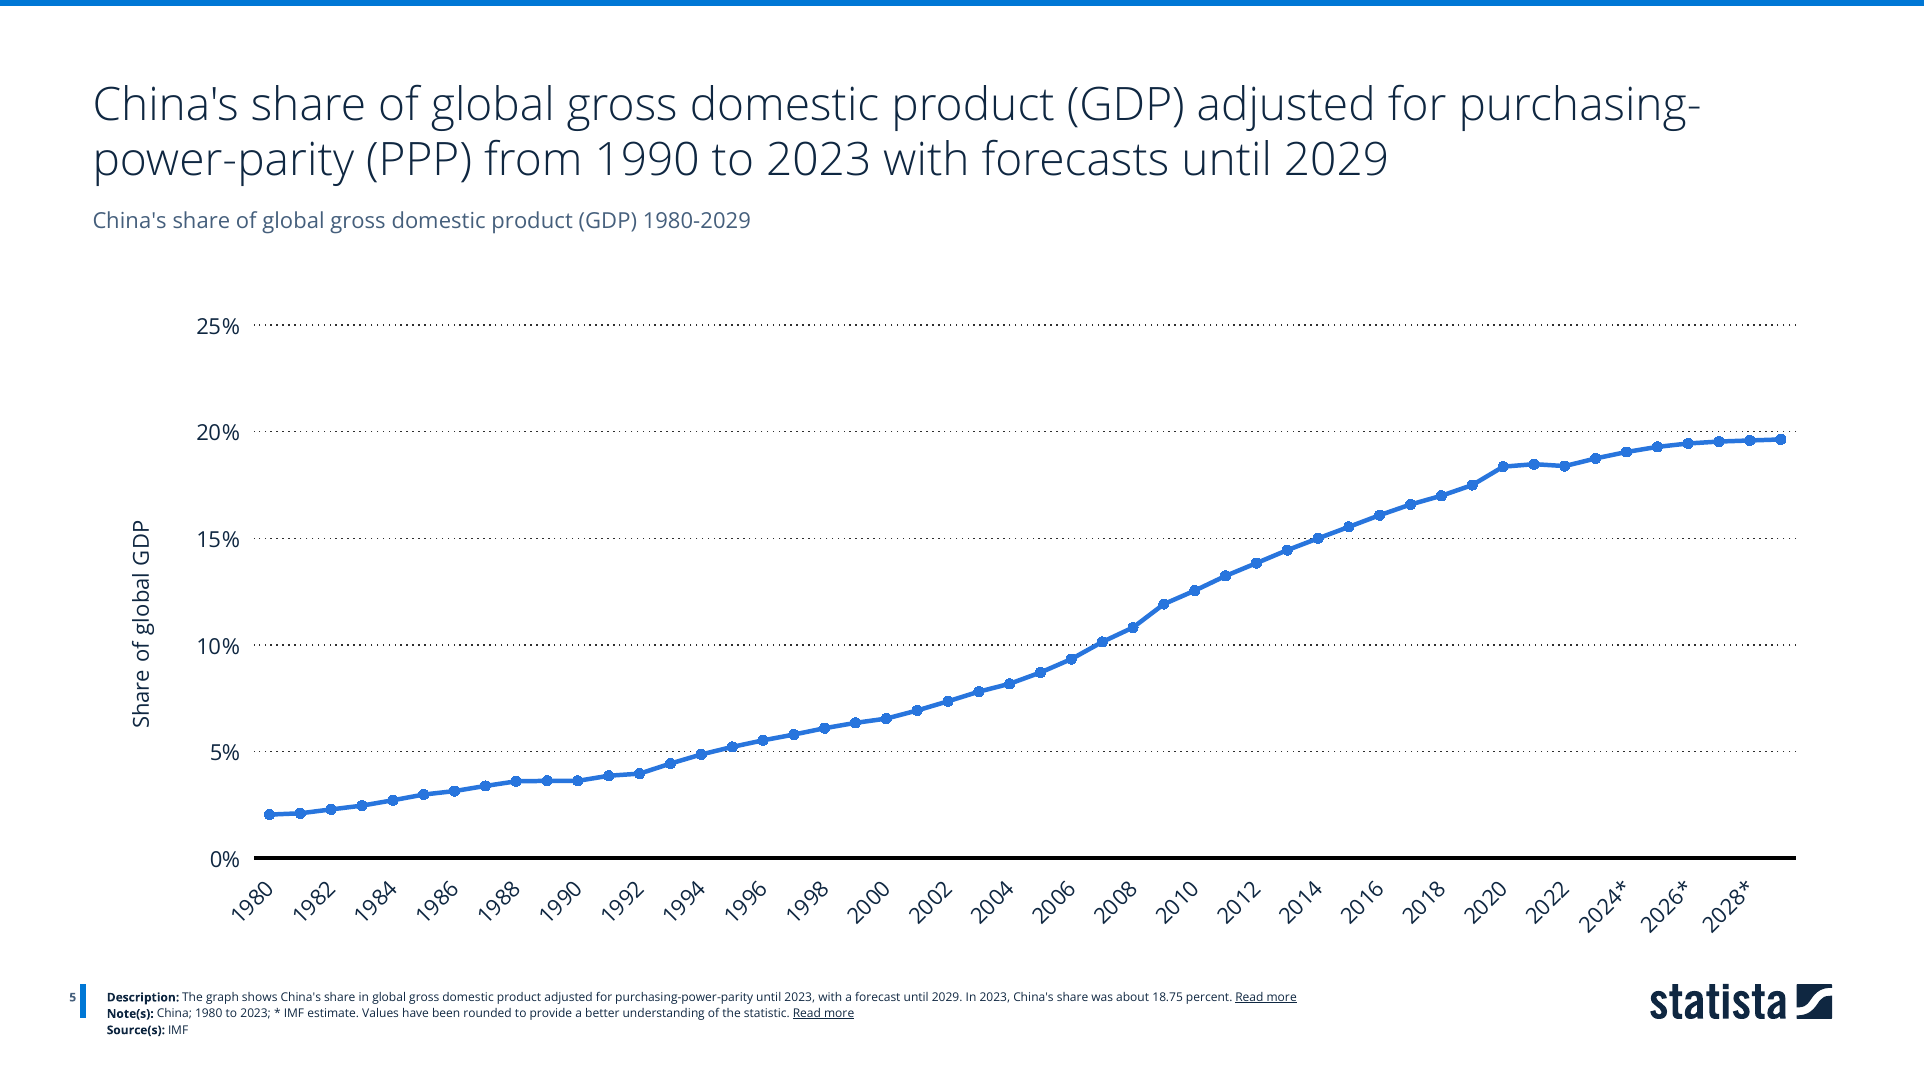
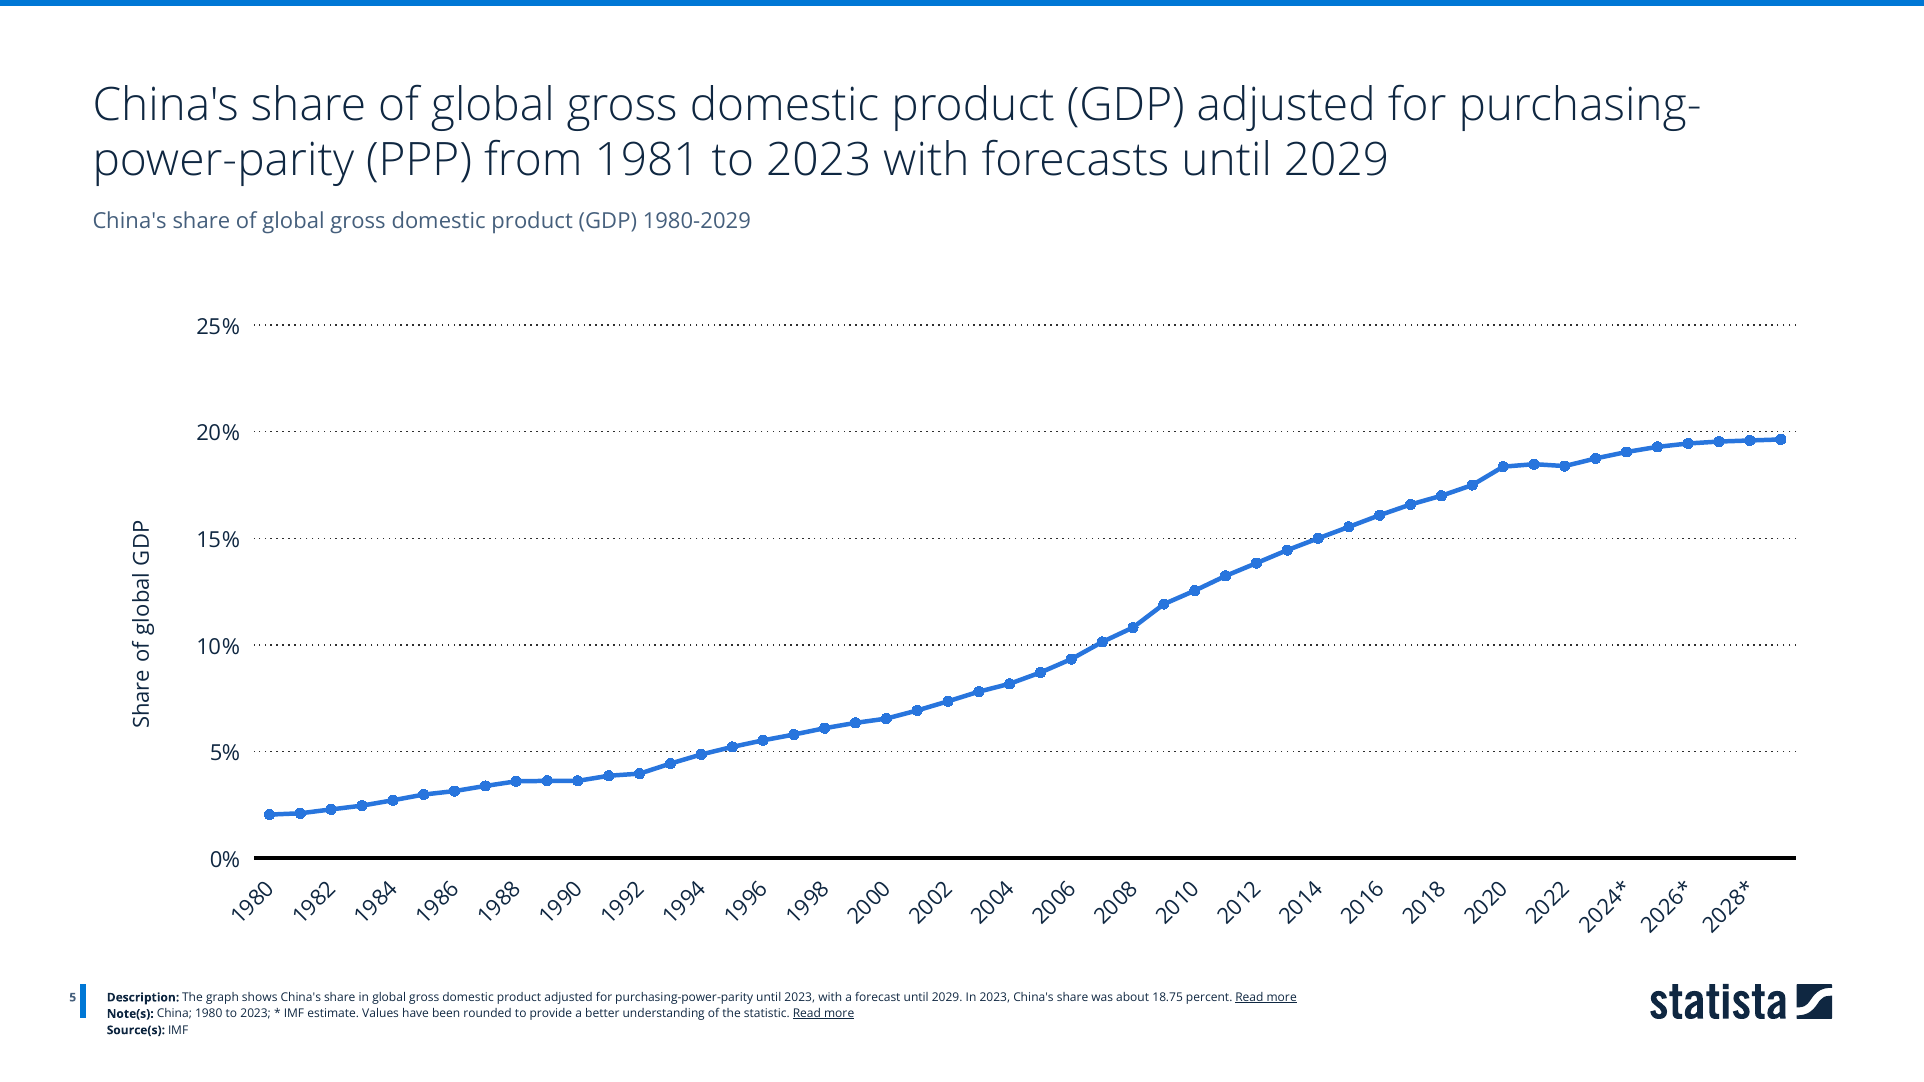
1990: 1990 -> 1981 (647, 160)
